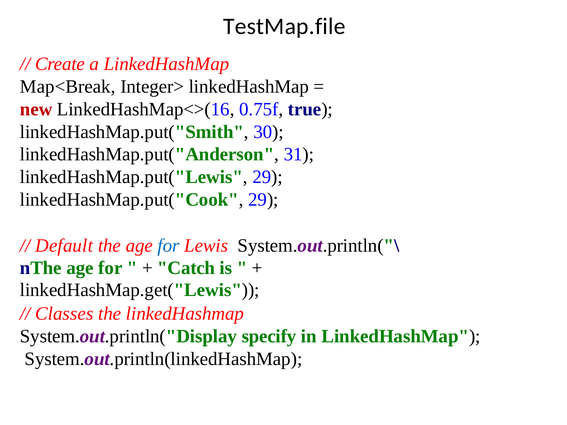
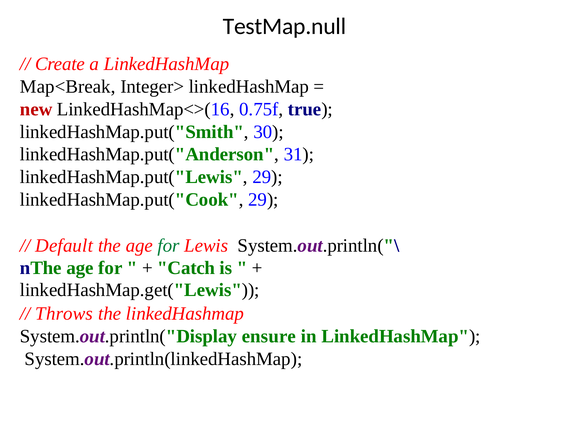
TestMap.file: TestMap.file -> TestMap.null (284, 26)
for colour: blue -> green (169, 246)
Classes: Classes -> Throws (64, 314)
specify: specify -> ensure (269, 336)
